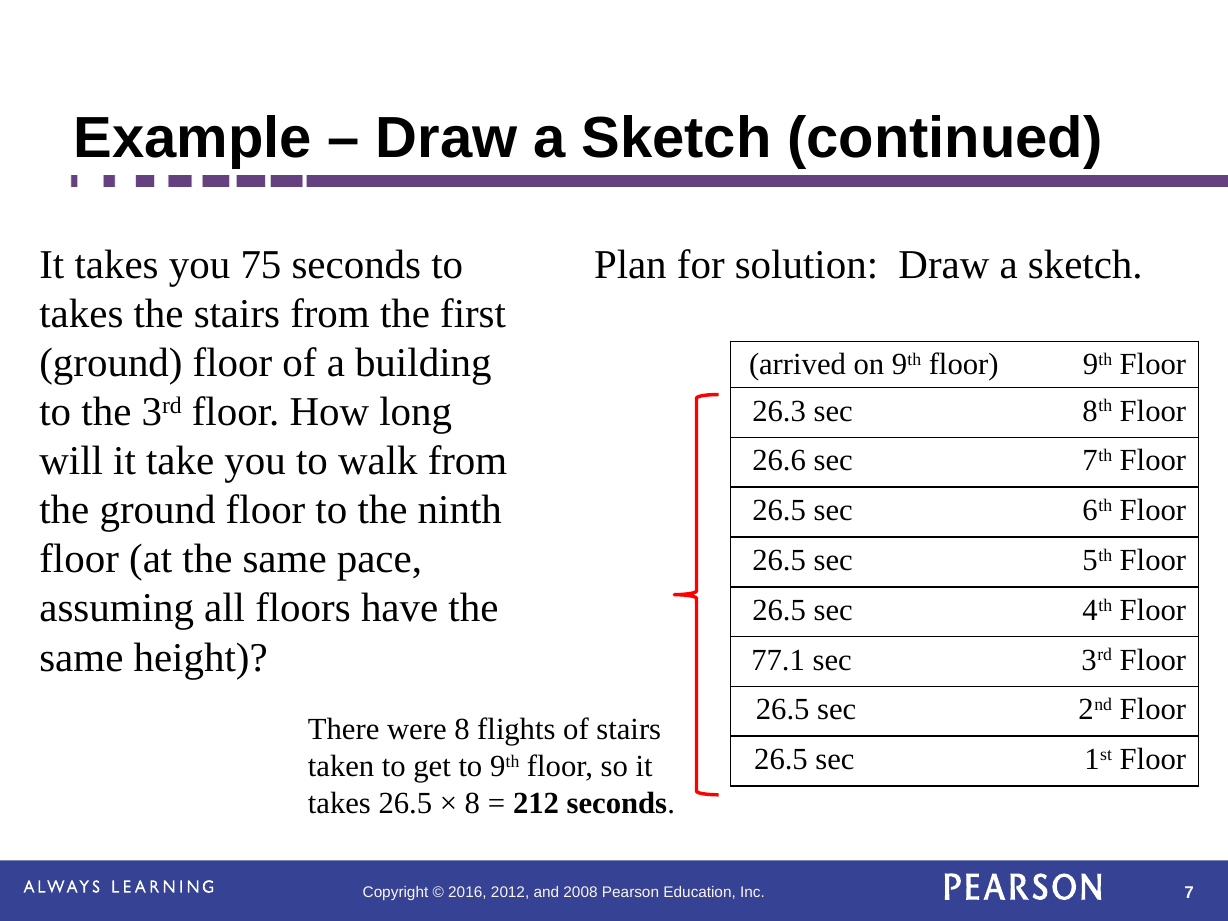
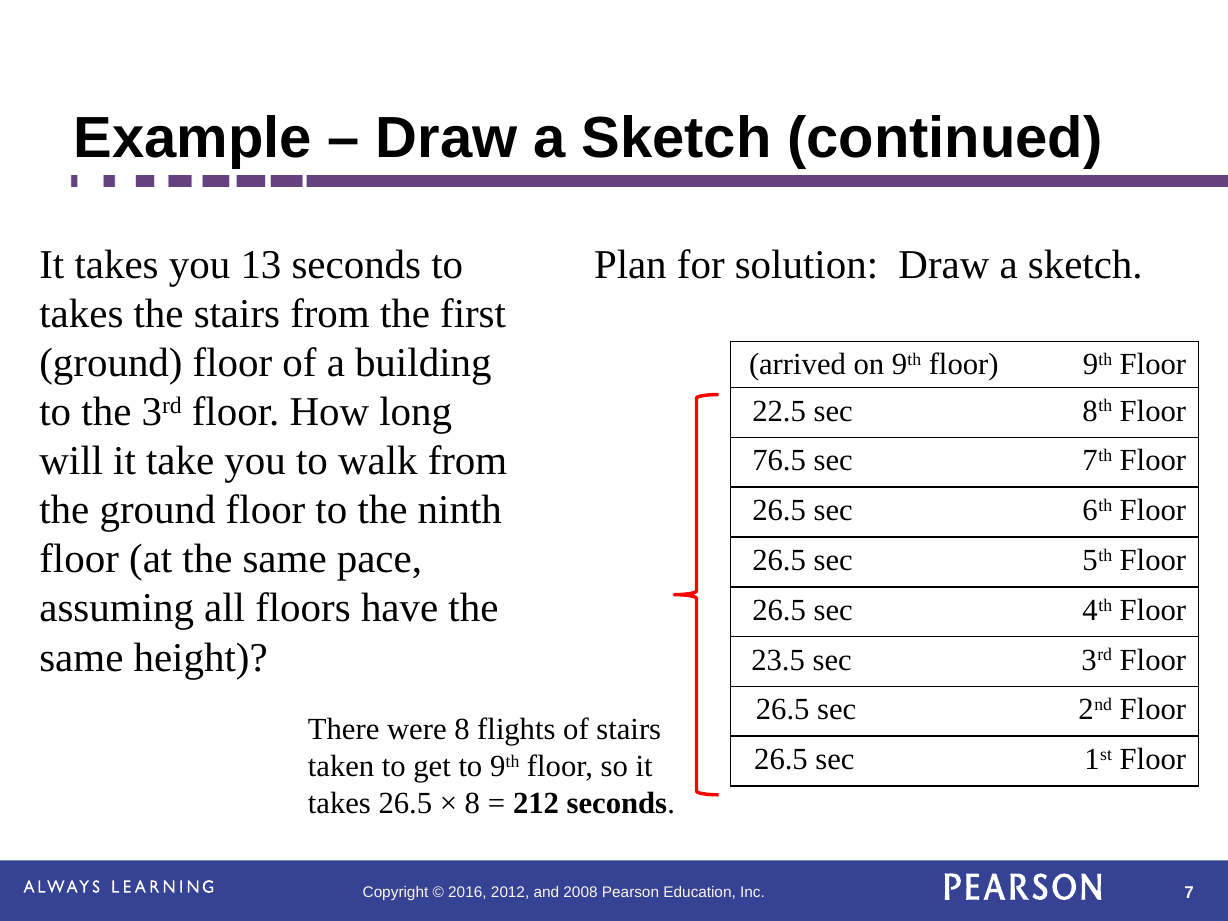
75: 75 -> 13 (261, 265)
26.3: 26.3 -> 22.5 (779, 411)
26.6: 26.6 -> 76.5 (779, 461)
77.1: 77.1 -> 23.5 (778, 660)
